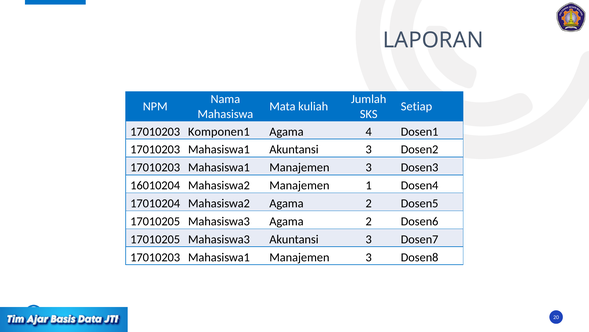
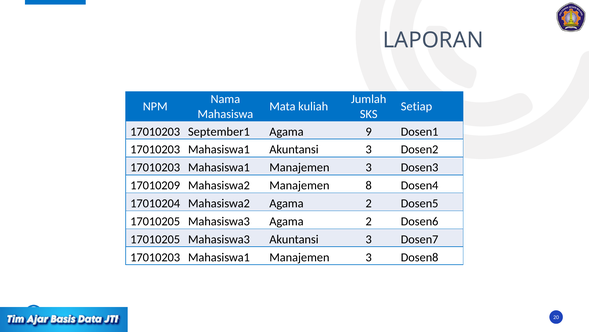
Komponen1: Komponen1 -> September1 (219, 131)
4: 4 -> 9 (369, 131)
16010204: 16010204 -> 17010209 (155, 185)
1: 1 -> 8 (369, 185)
